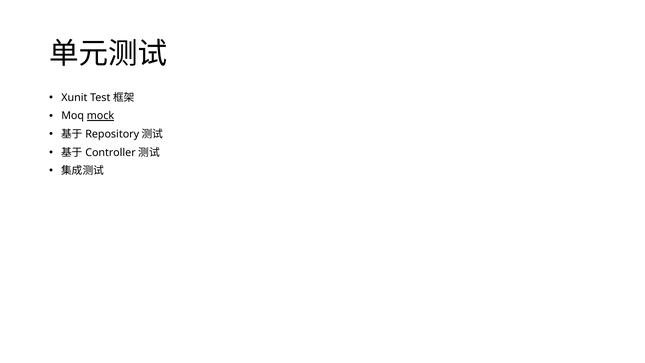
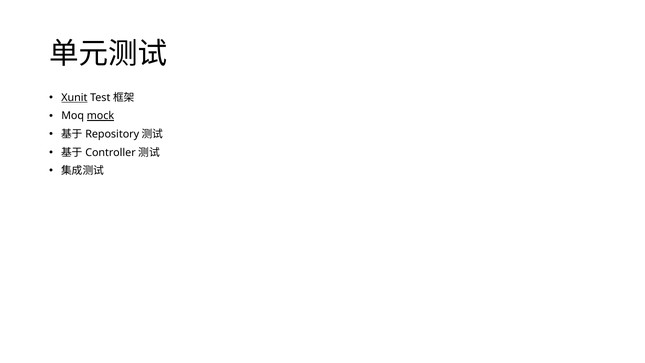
Xunit underline: none -> present (74, 98)
